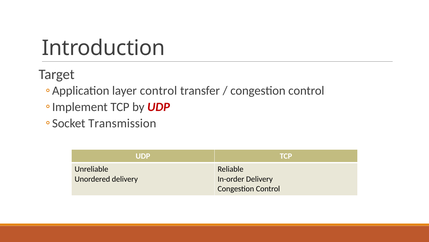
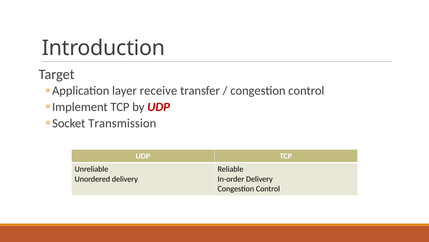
layer control: control -> receive (158, 90)
